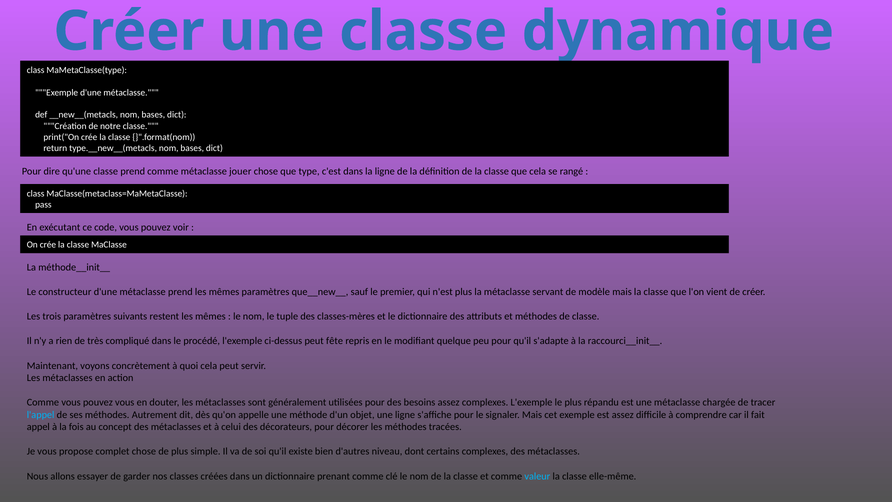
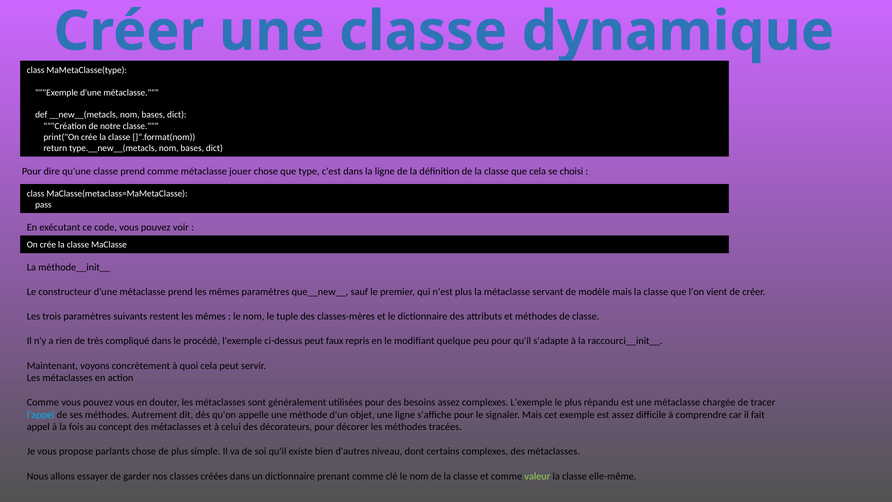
rangé: rangé -> choisi (571, 171)
fête: fête -> faux (335, 341)
complet: complet -> parlants (112, 451)
valeur colour: light blue -> light green (537, 476)
